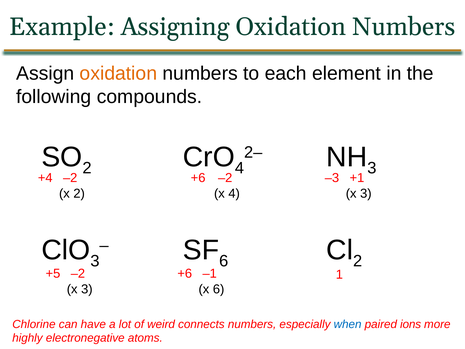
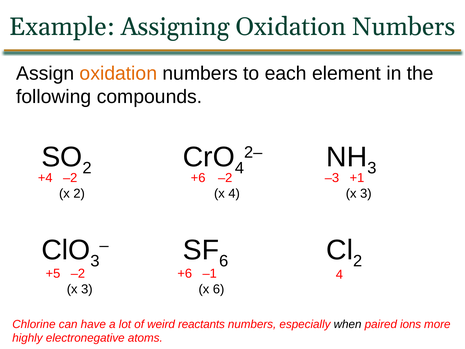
+6 1: 1 -> 4 (339, 275)
connects: connects -> reactants (201, 324)
when colour: blue -> black (348, 324)
